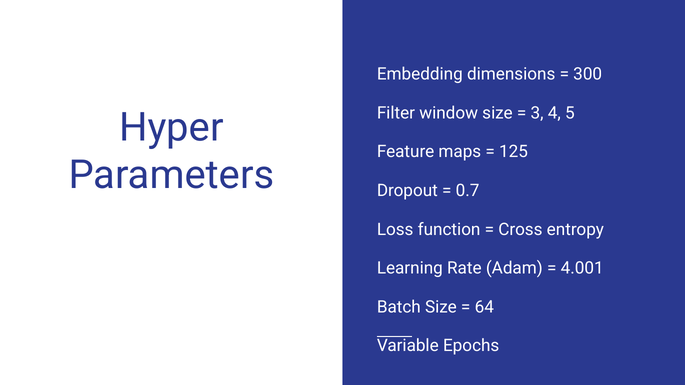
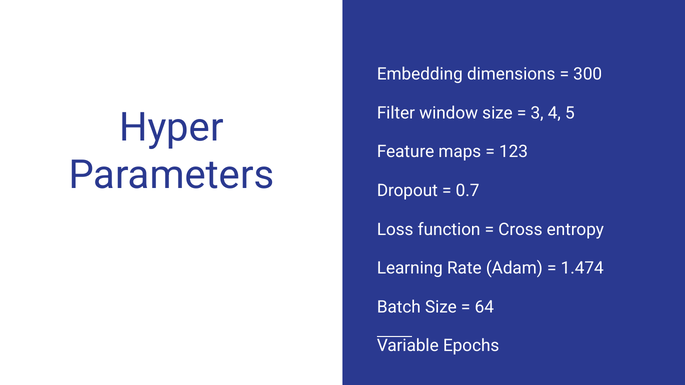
125: 125 -> 123 (513, 152)
4.001: 4.001 -> 1.474 (582, 268)
